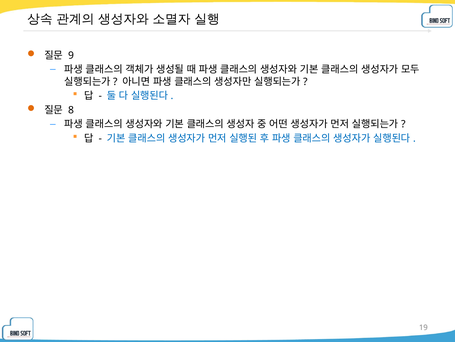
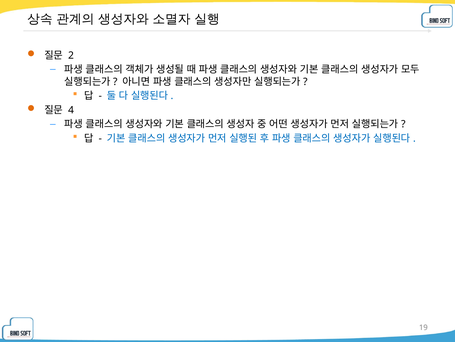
9: 9 -> 2 (71, 55)
8: 8 -> 4 (71, 110)
